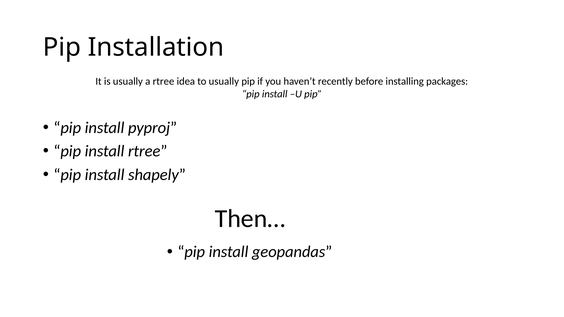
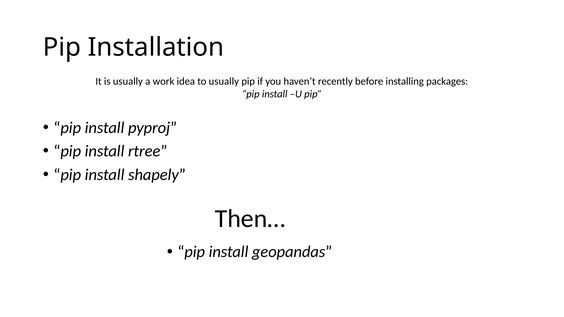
a rtree: rtree -> work (163, 81)
